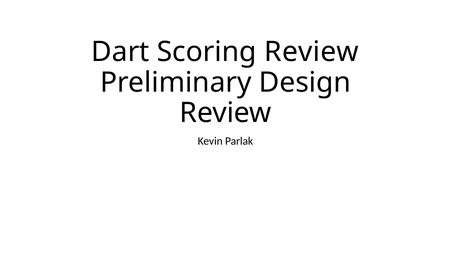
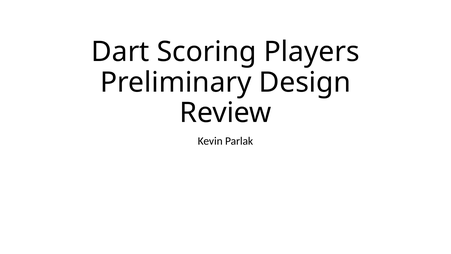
Scoring Review: Review -> Players (312, 52)
